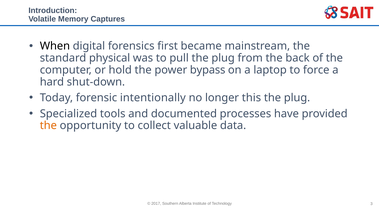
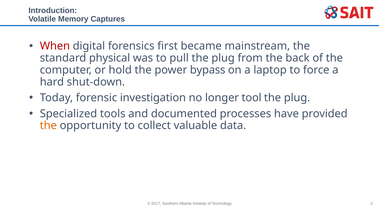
When colour: black -> red (55, 46)
intentionally: intentionally -> investigation (153, 98)
this: this -> tool (252, 98)
